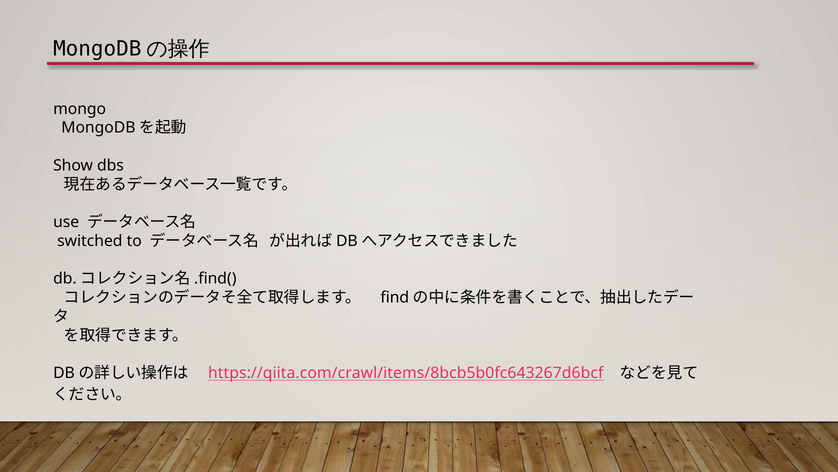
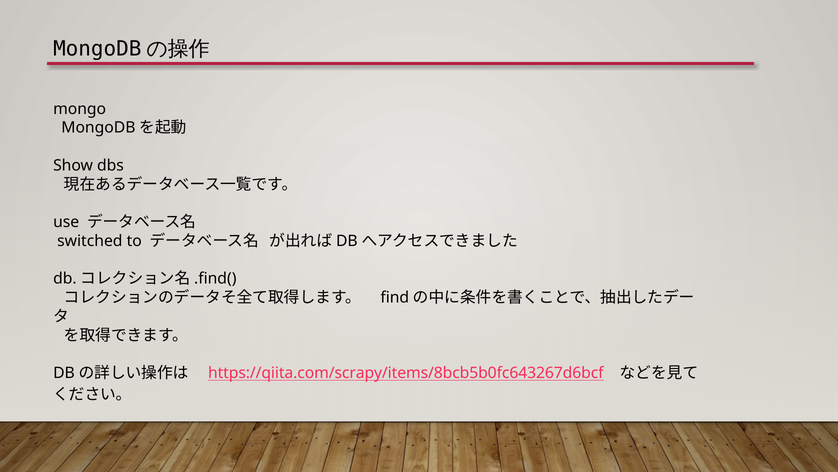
https://qiita.com/crawl/items/8bcb5b0fc643267d6bcf: https://qiita.com/crawl/items/8bcb5b0fc643267d6bcf -> https://qiita.com/scrapy/items/8bcb5b0fc643267d6bcf (406, 373)
